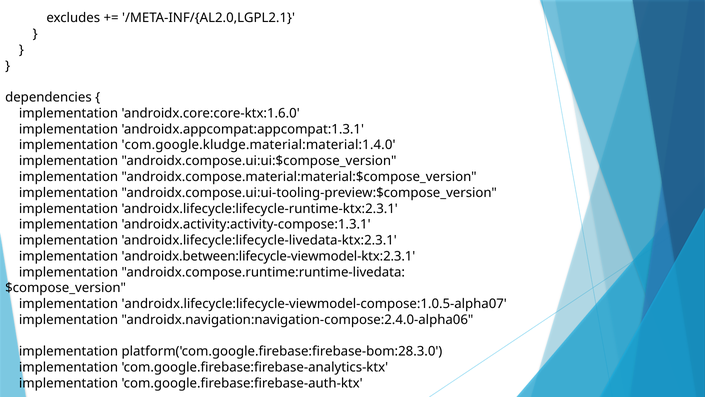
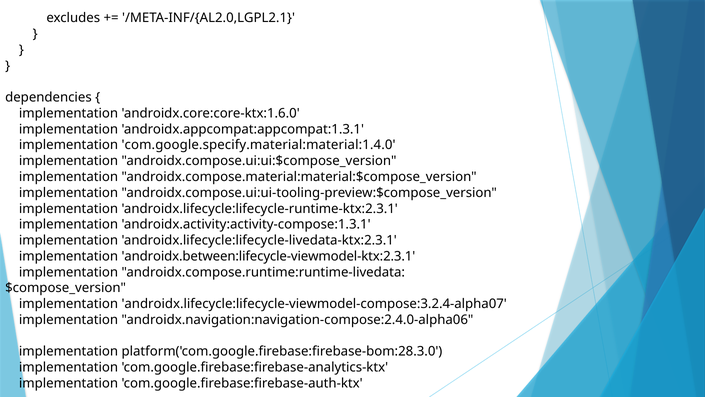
com.google.kludge.material:material:1.4.0: com.google.kludge.material:material:1.4.0 -> com.google.specify.material:material:1.4.0 (259, 145)
androidx.lifecycle:lifecycle-viewmodel-compose:1.0.5-alpha07: androidx.lifecycle:lifecycle-viewmodel-compose:1.0.5-alpha07 -> androidx.lifecycle:lifecycle-viewmodel-compose:3.2.4-alpha07 (314, 304)
